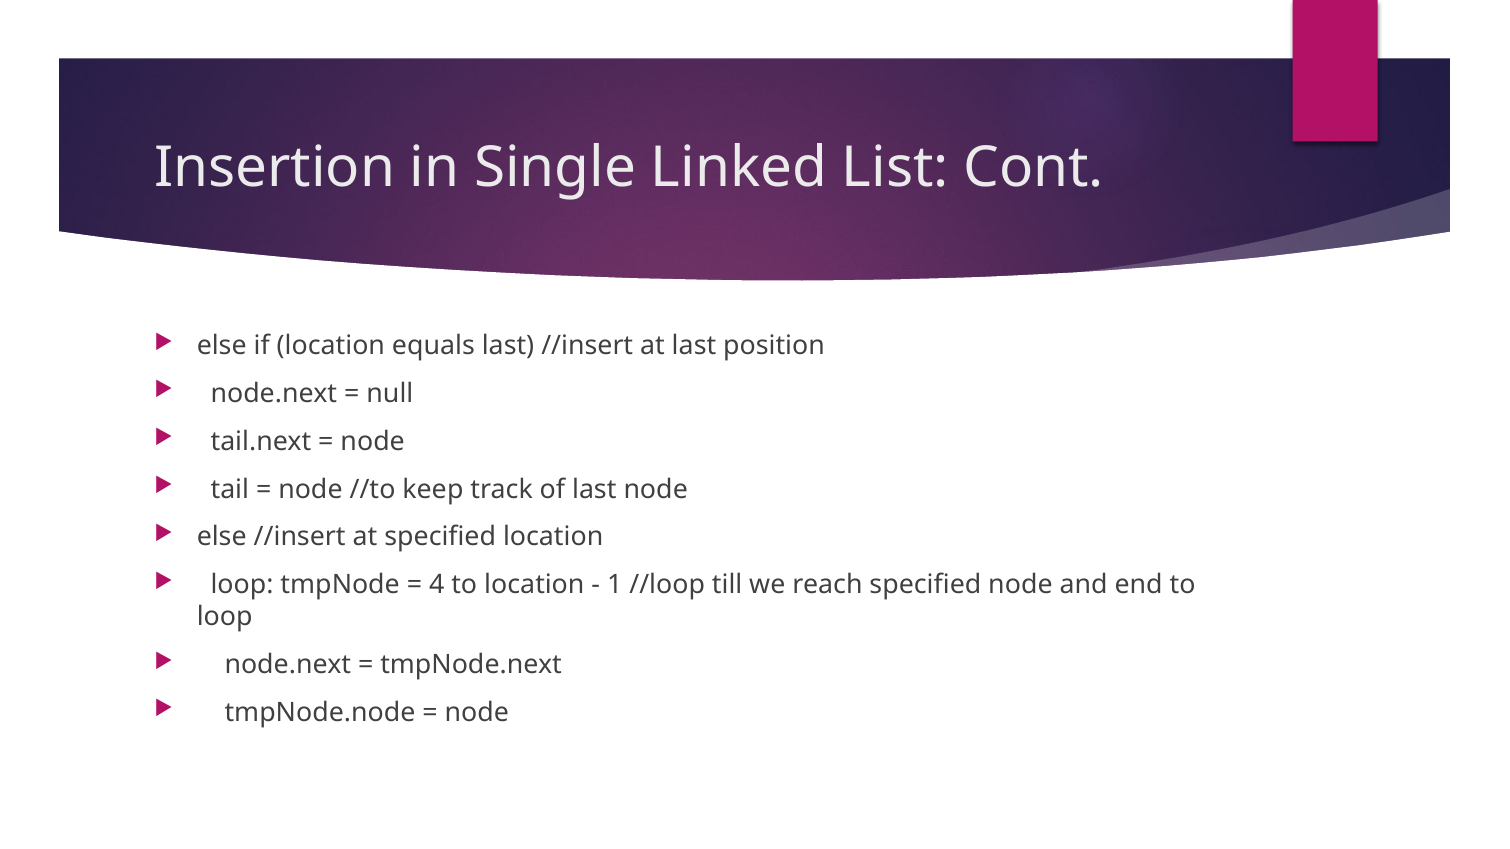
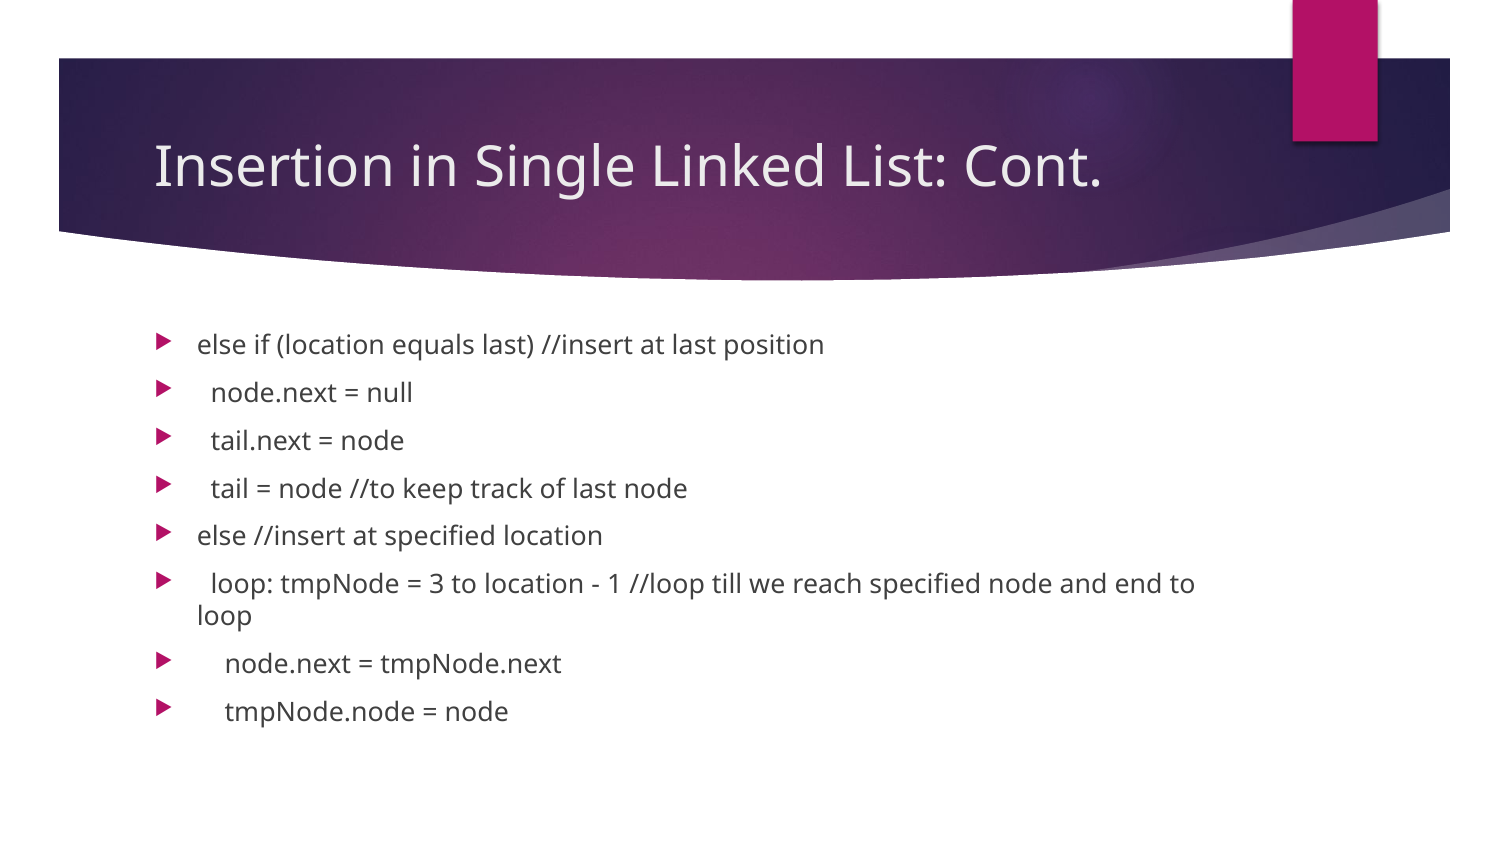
4: 4 -> 3 (437, 585)
